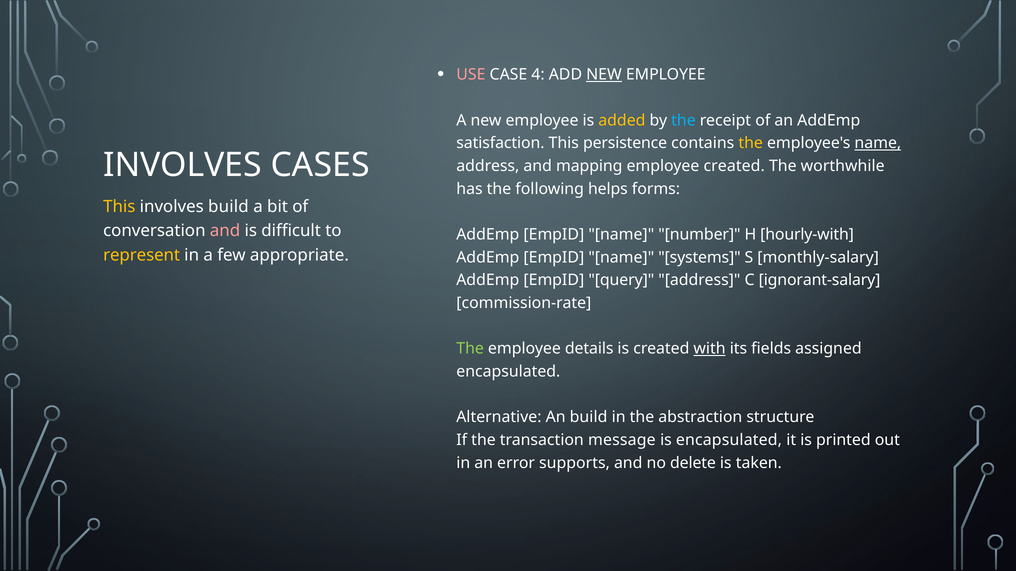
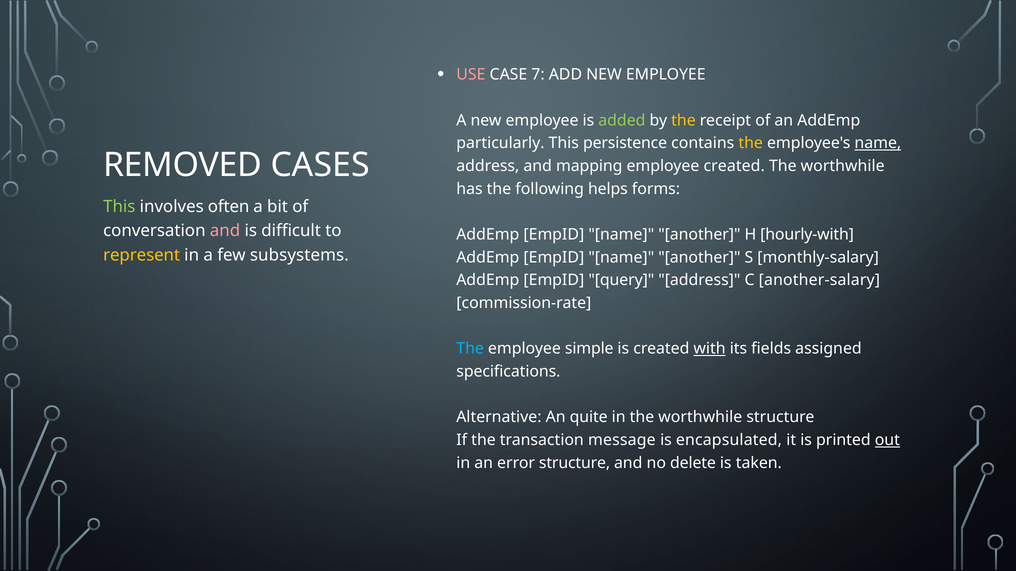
4: 4 -> 7 (538, 75)
NEW underline: present -> none (604, 75)
added colour: yellow -> light green (622, 120)
the colour: light blue -> yellow (683, 120)
satisfaction: satisfaction -> particularly (500, 143)
INVOLVES: INVOLVES -> REMOVED (183, 165)
This colour: yellow -> light green (119, 207)
involves build: build -> often (229, 207)
number: number -> another (699, 235)
appropriate: appropriate -> subsystems (299, 255)
systems: systems -> another (699, 258)
ignorant-salary: ignorant-salary -> another-salary (819, 280)
The colour: light green -> light blue (470, 349)
details: details -> simple (589, 349)
encapsulated: encapsulated -> specifications (508, 372)
An build: build -> quite (589, 418)
in the abstraction: abstraction -> worthwhile (700, 418)
out underline: none -> present (887, 440)
error supports: supports -> structure (575, 463)
